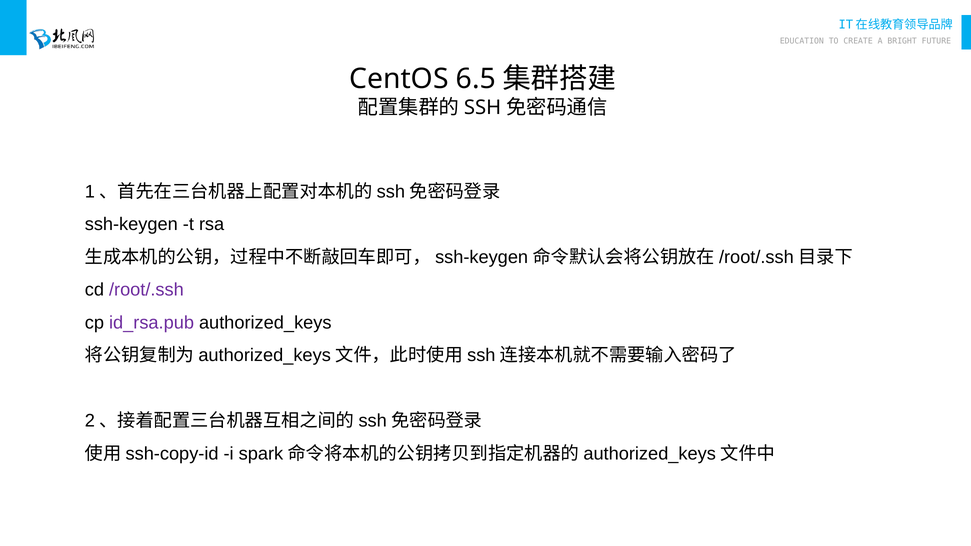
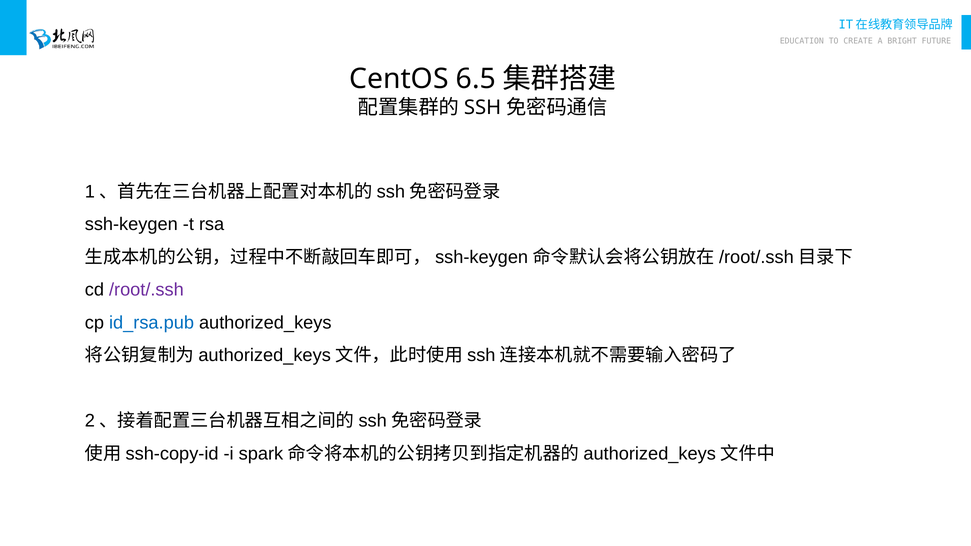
id_rsa.pub colour: purple -> blue (152, 323)
